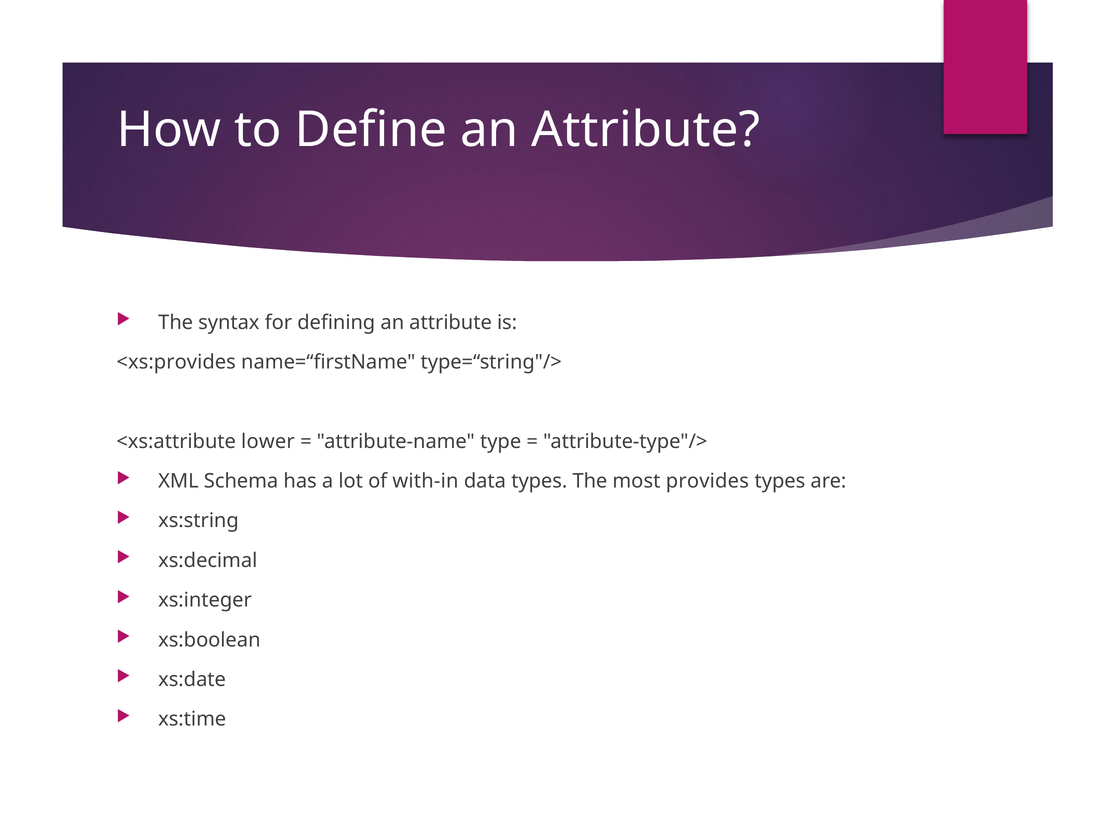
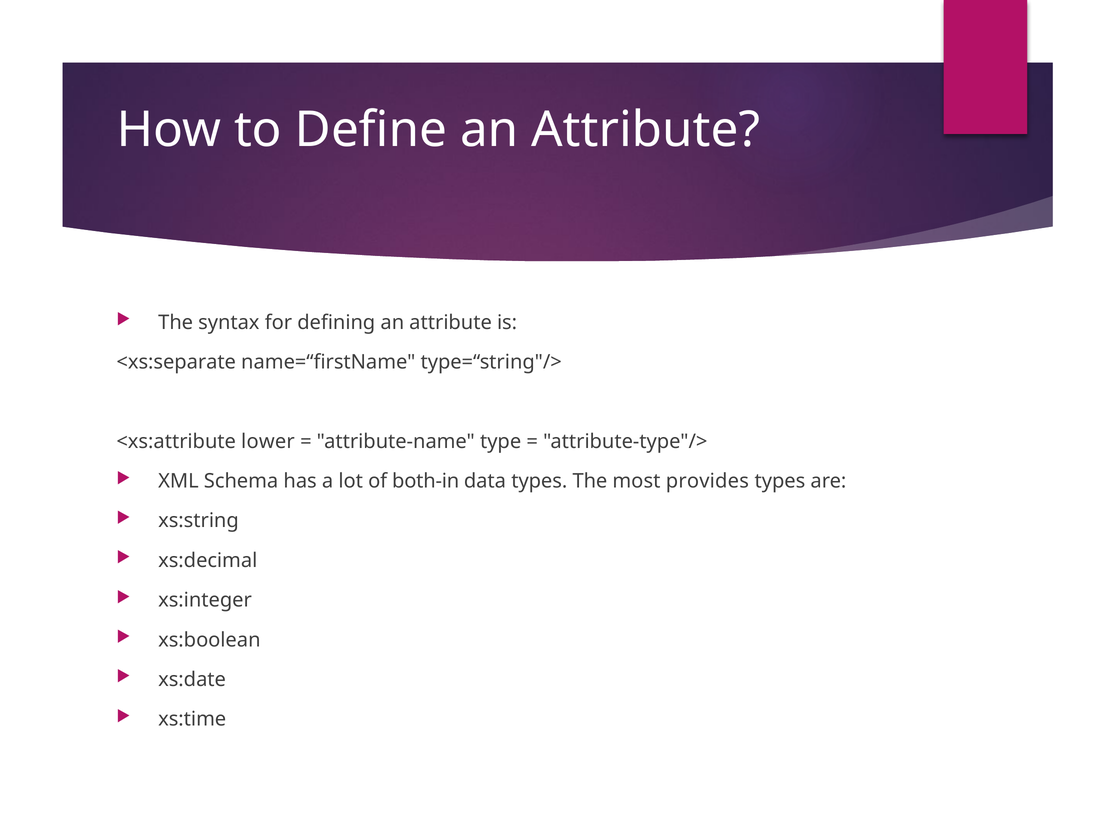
<xs:provides: <xs:provides -> <xs:separate (176, 362)
with-in: with-in -> both-in (426, 481)
